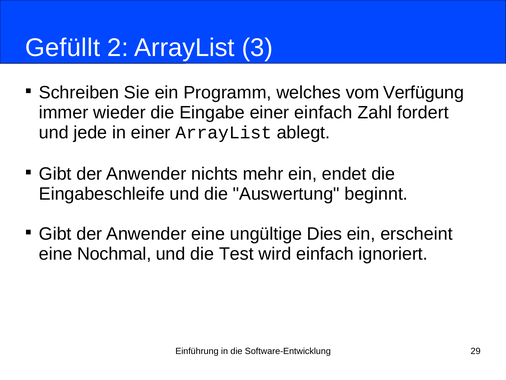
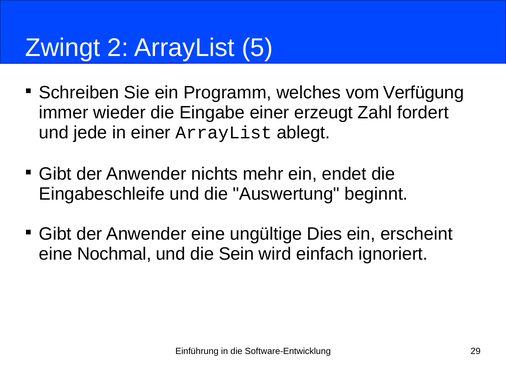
Gefüllt: Gefüllt -> Zwingt (63, 48)
3: 3 -> 5 (257, 48)
einer einfach: einfach -> erzeugt (324, 113)
Test: Test -> Sein (236, 254)
